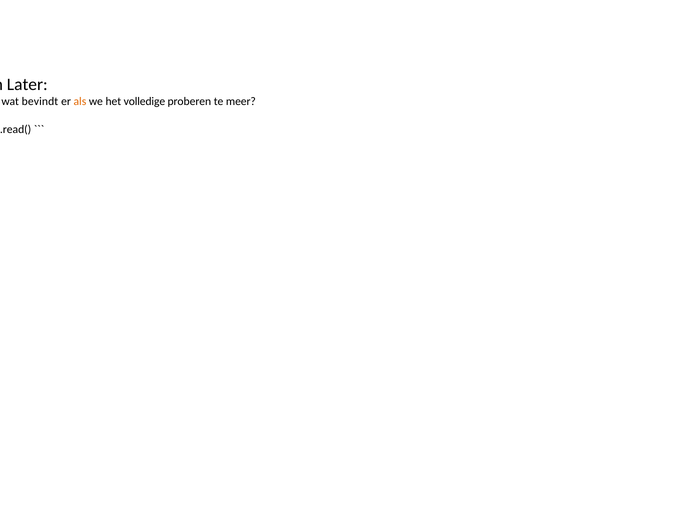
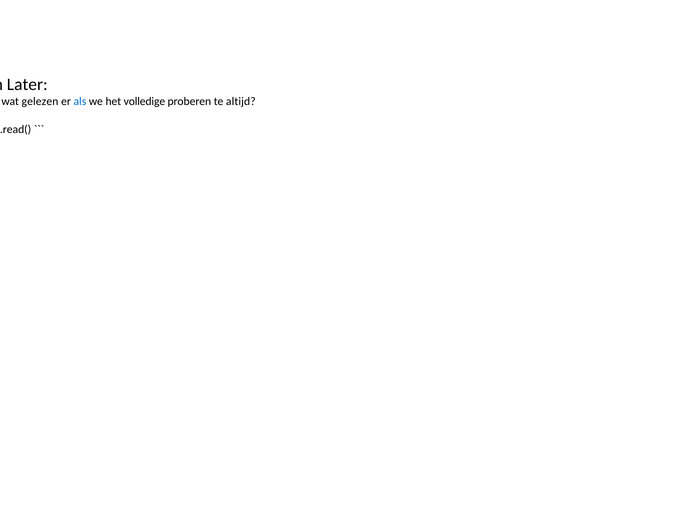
bevindt: bevindt -> gelezen (40, 102)
als colour: orange -> blue (80, 102)
meer: meer -> altijd (241, 102)
